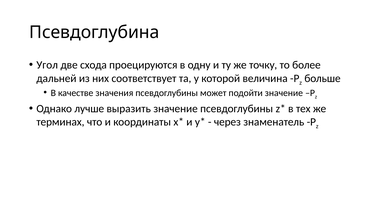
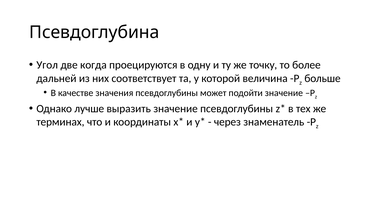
схода: схода -> когда (93, 65)
